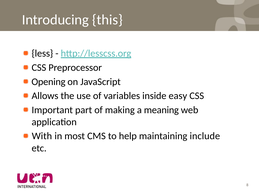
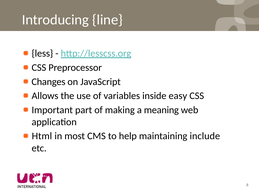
this: this -> line (107, 20)
Opening: Opening -> Changes (48, 82)
With: With -> Html (42, 136)
